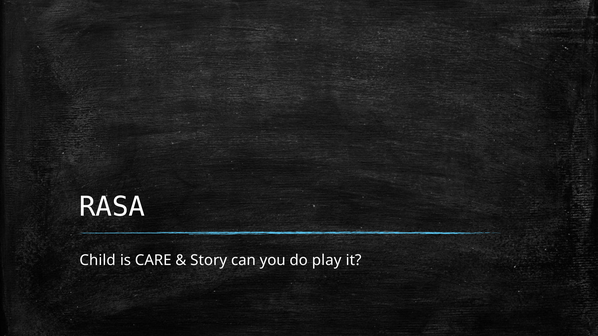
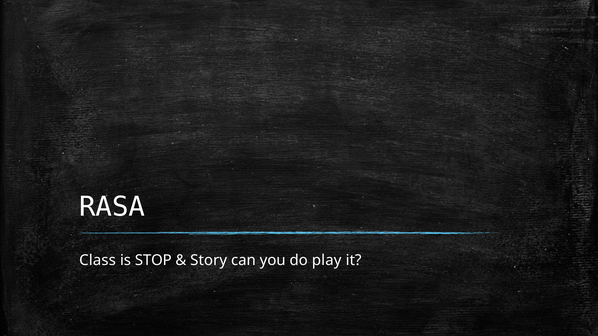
Child: Child -> Class (98, 261)
CARE: CARE -> STOP (153, 261)
